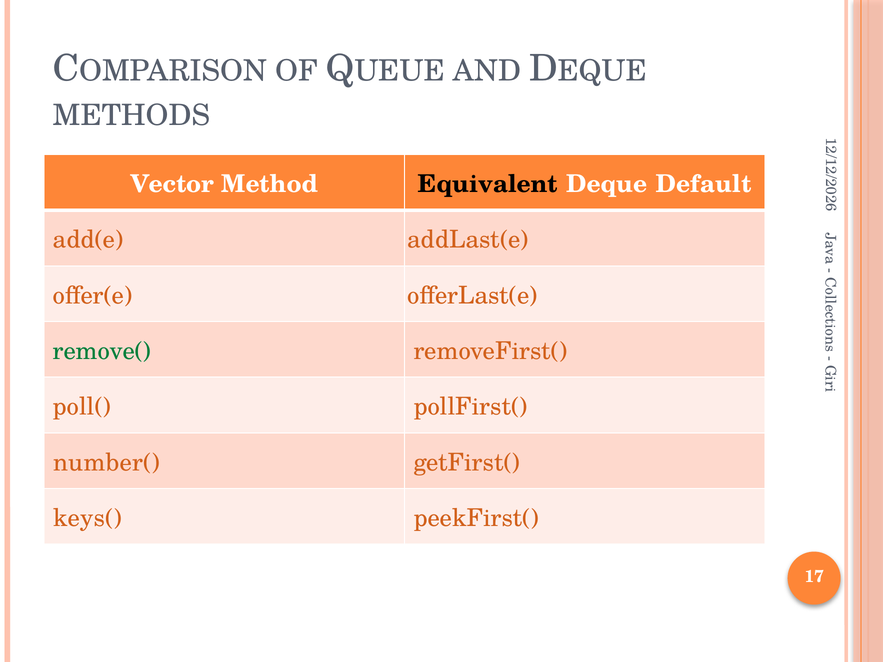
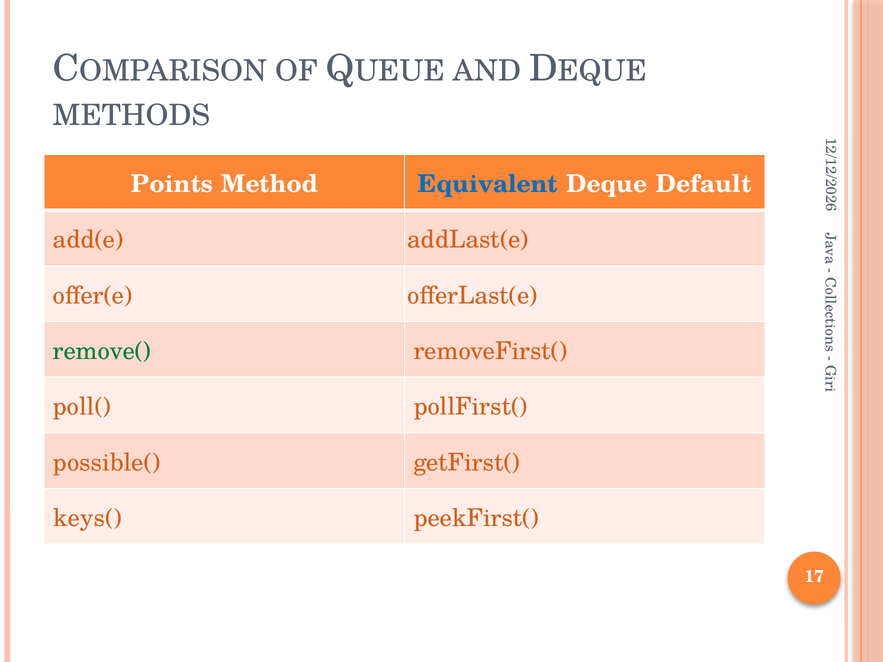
Vector: Vector -> Points (172, 184)
Equivalent colour: black -> blue (488, 184)
number(: number( -> possible( (107, 463)
